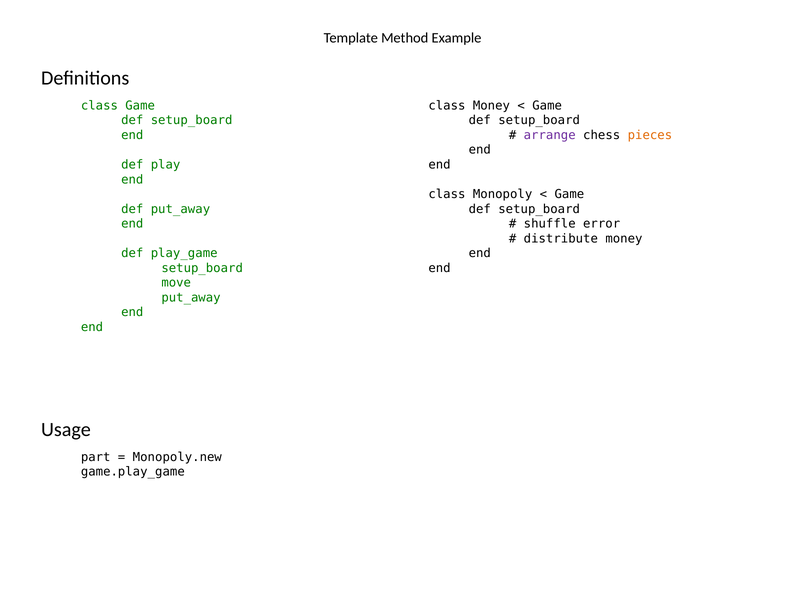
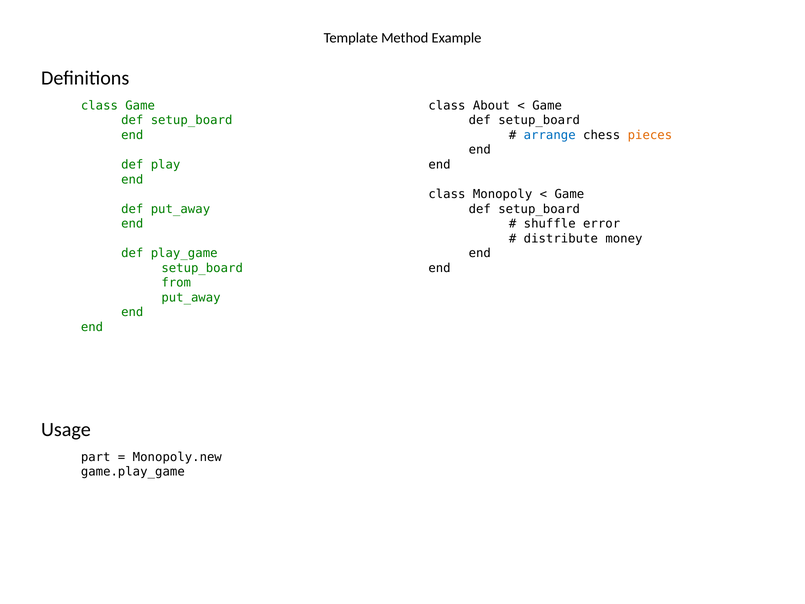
class Money: Money -> About (491, 106)
arrange colour: purple -> blue (550, 135)
move: move -> from (176, 283)
